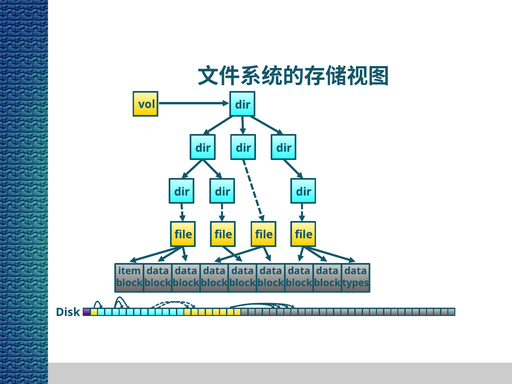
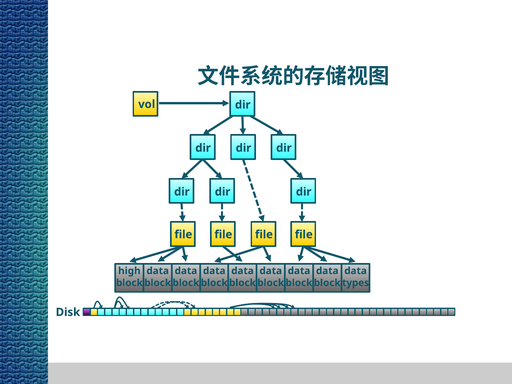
item: item -> high (129, 271)
